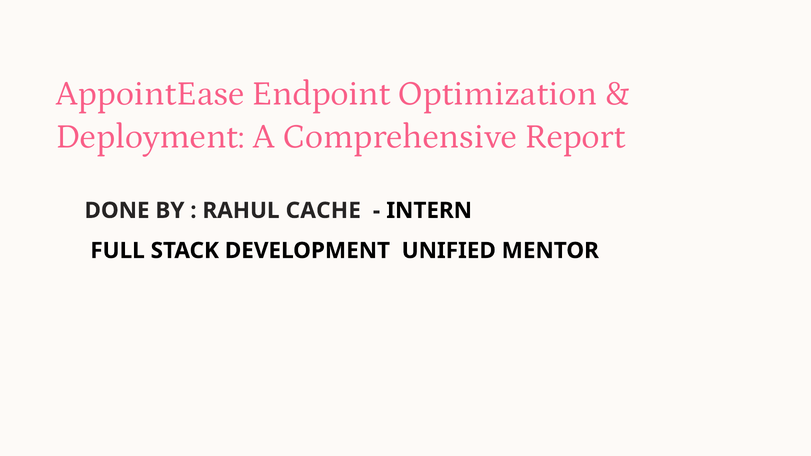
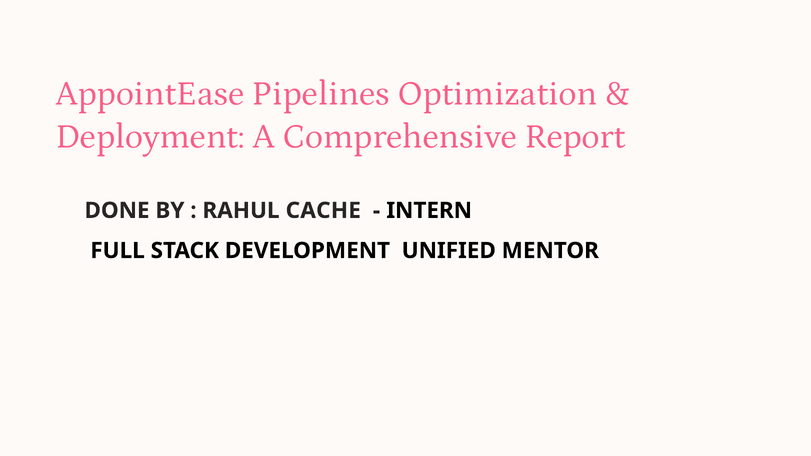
Endpoint: Endpoint -> Pipelines (321, 94)
